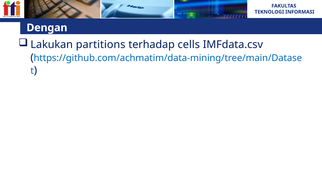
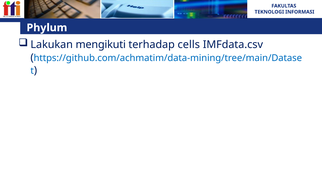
Dengan: Dengan -> Phylum (47, 28)
partitions: partitions -> mengikuti (101, 45)
